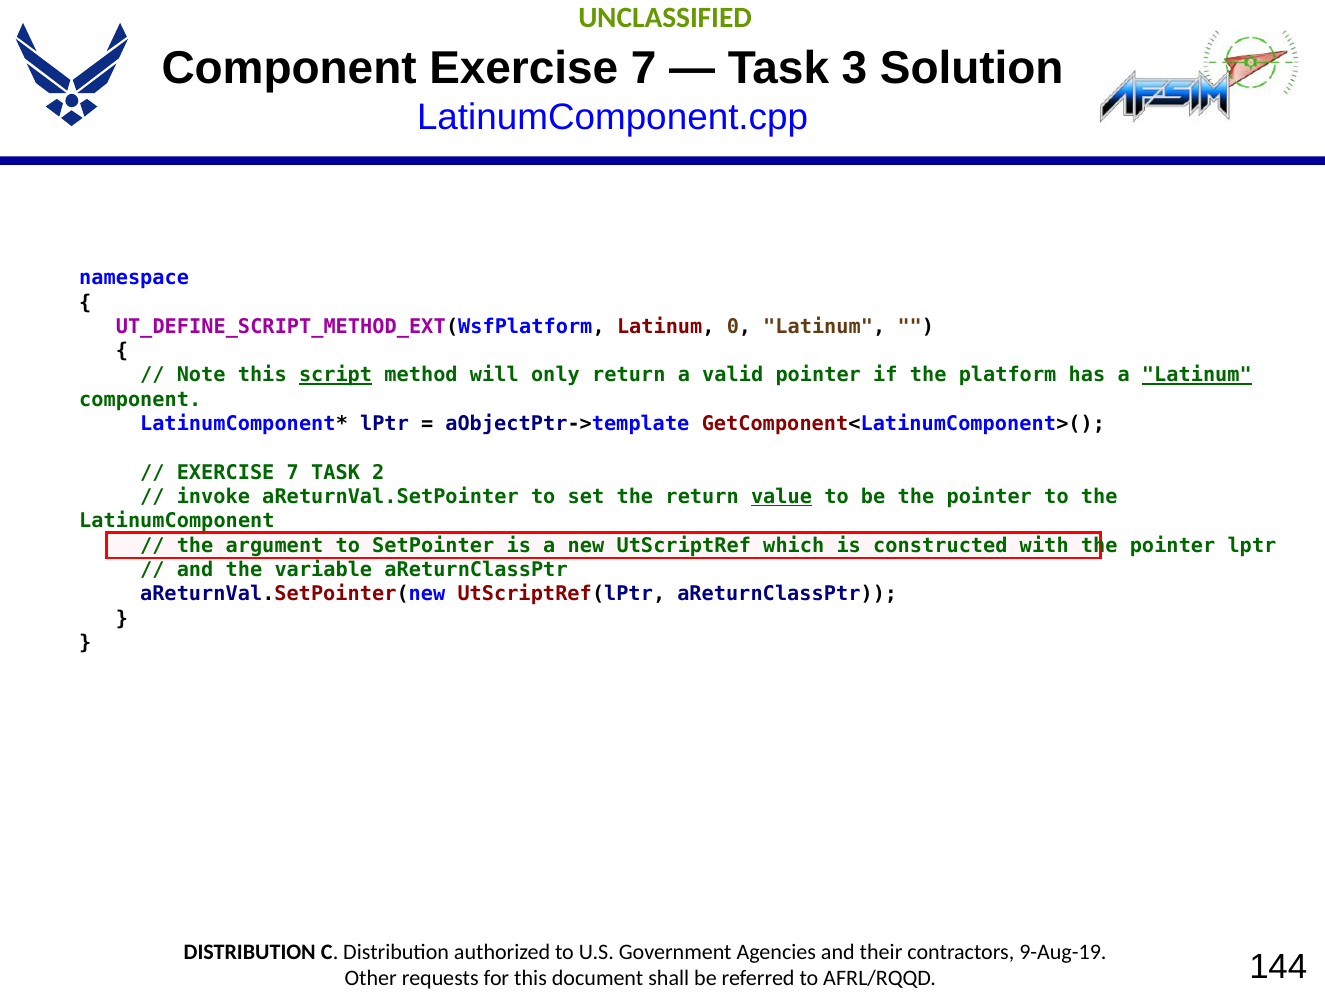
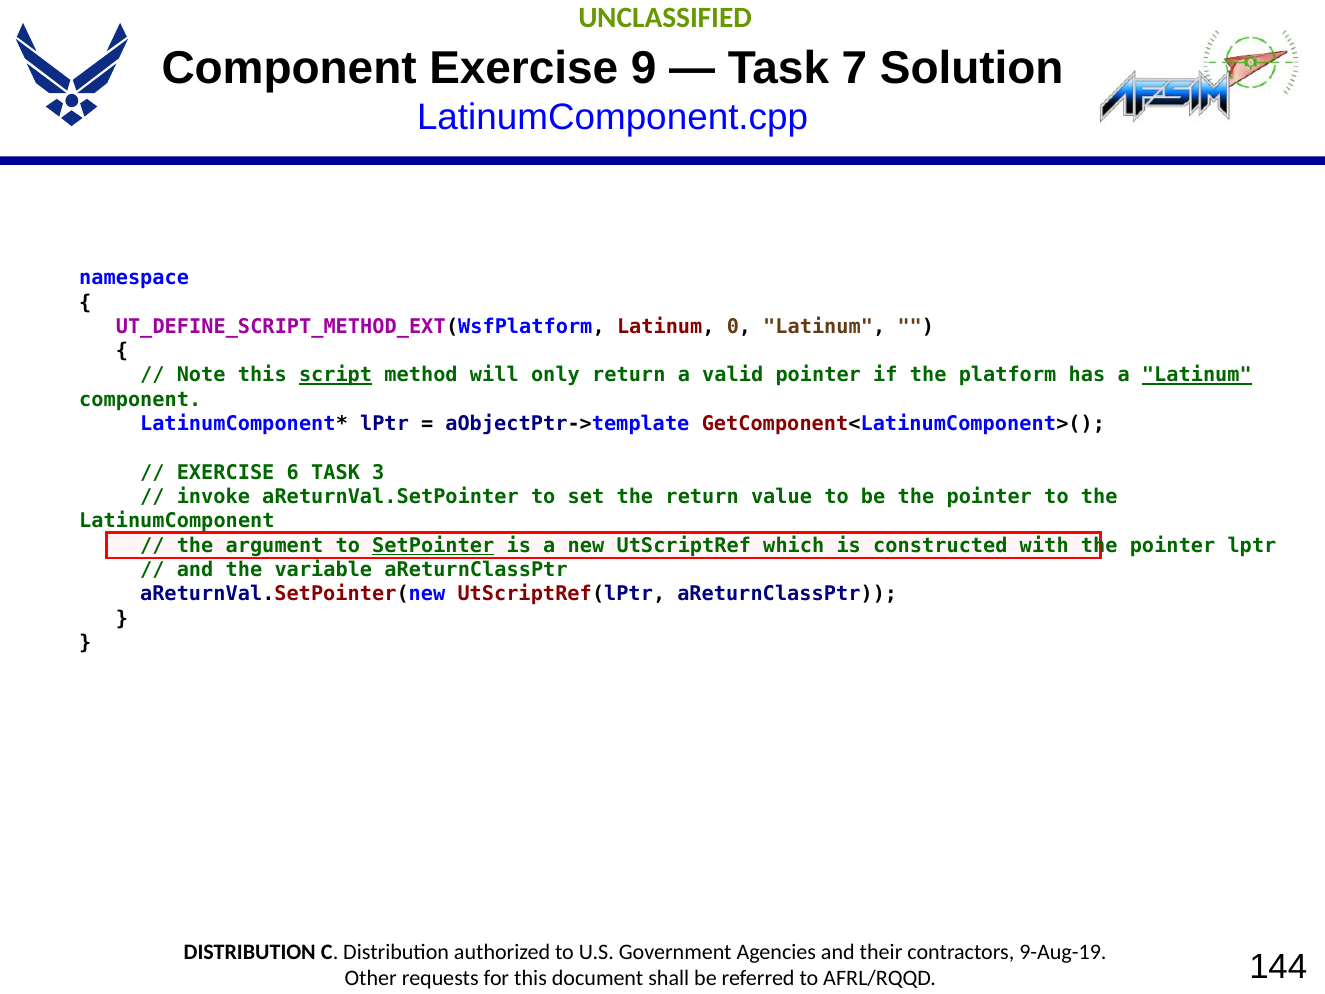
Component Exercise 7: 7 -> 9 (644, 68)
3: 3 -> 7 (854, 68)
7: 7 -> 6 (293, 472)
2: 2 -> 3 (378, 472)
value underline: present -> none (782, 497)
SetPointer underline: none -> present (433, 545)
